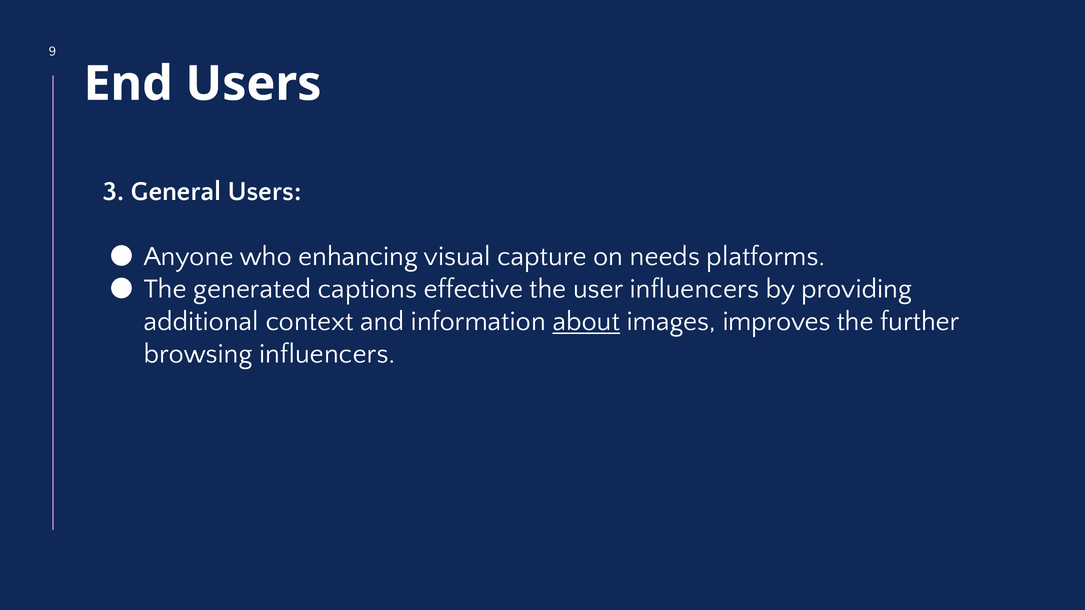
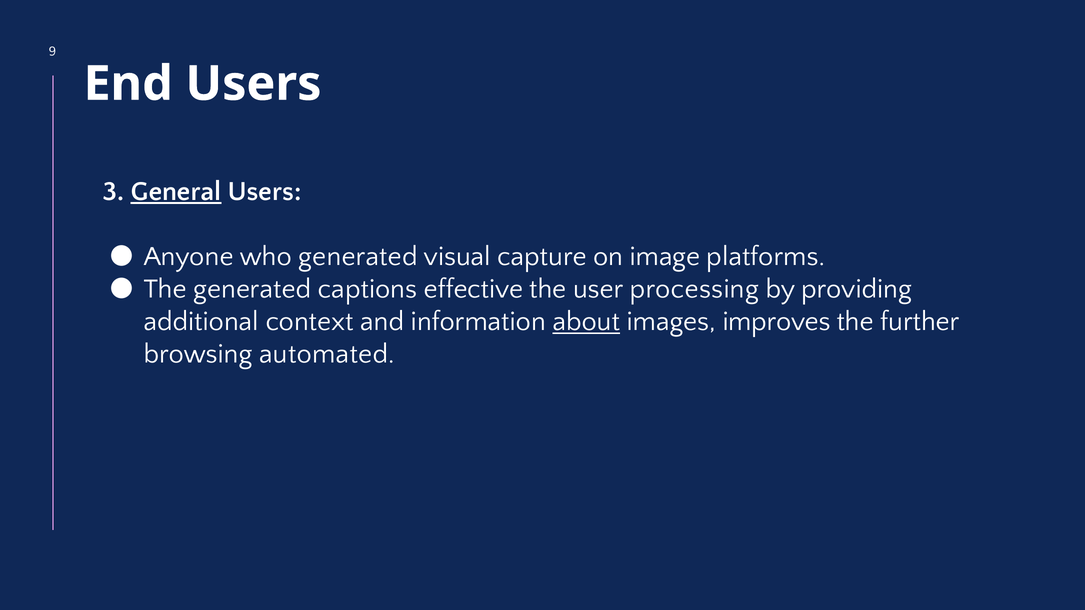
General underline: none -> present (176, 191)
who enhancing: enhancing -> generated (358, 257)
needs: needs -> image (665, 257)
user influencers: influencers -> processing (694, 289)
browsing influencers: influencers -> automated (327, 354)
